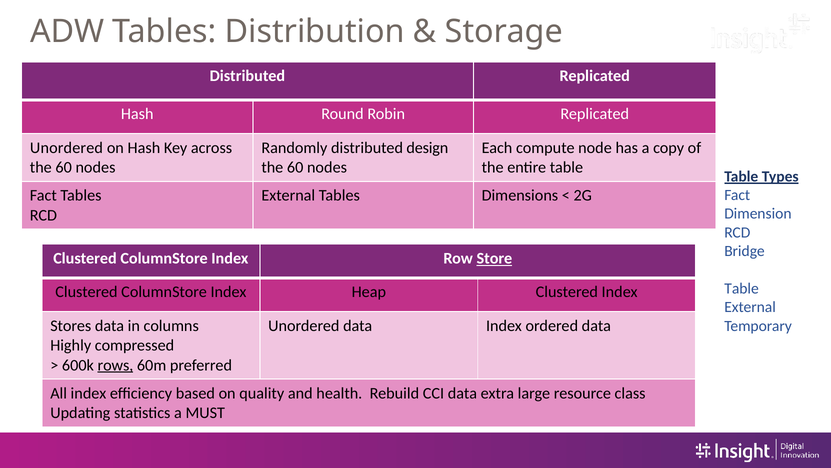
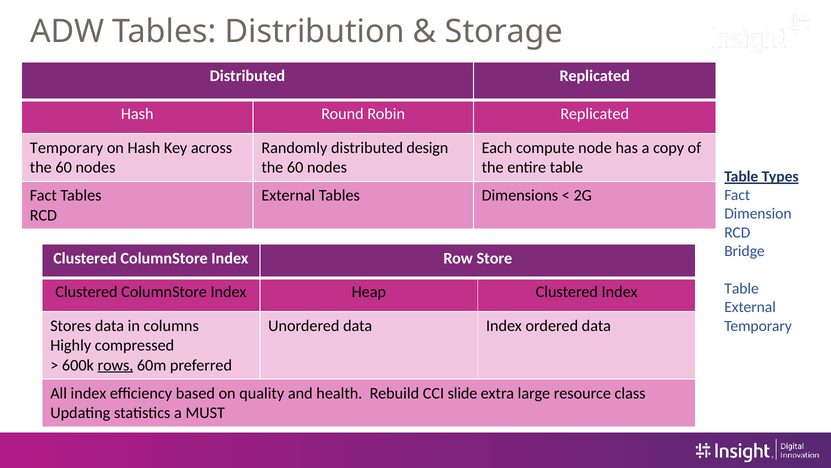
Unordered: Unordered -> Temporary (66, 148)
Store underline: present -> none (494, 258)
CCI data: data -> slide (462, 393)
